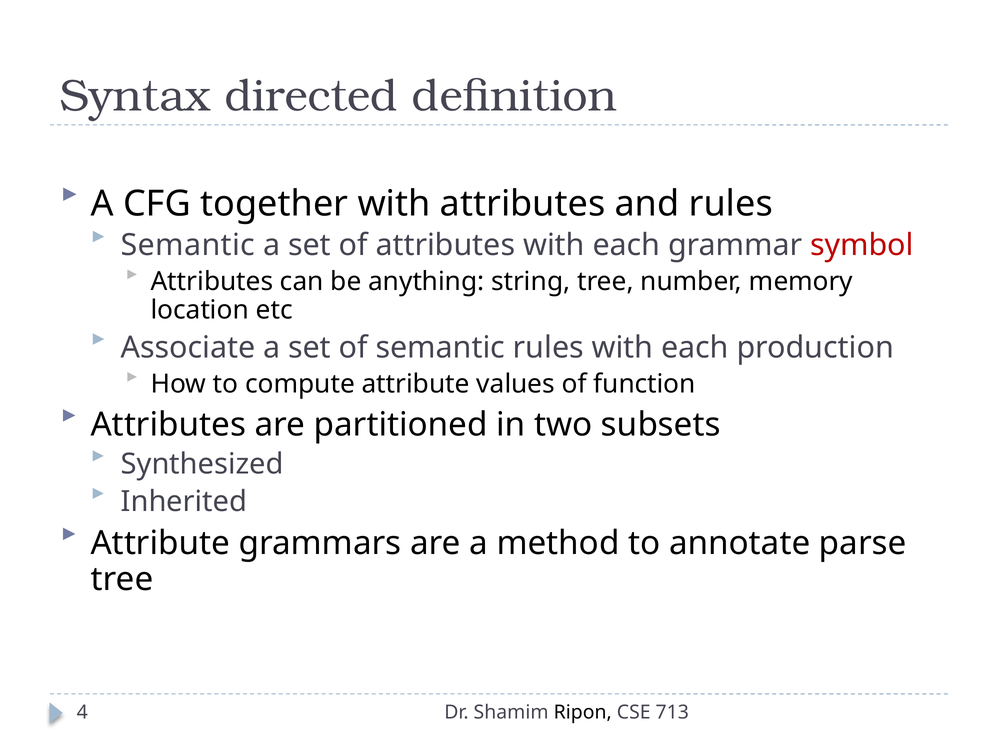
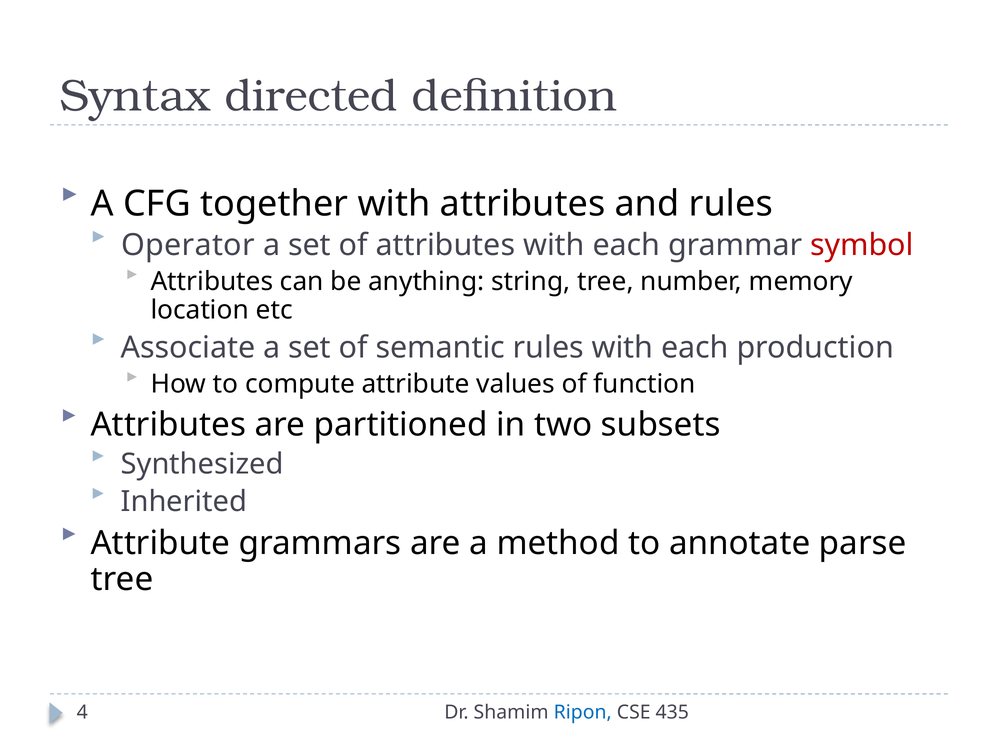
Semantic: Semantic -> Operator (188, 245)
Ripon colour: black -> blue (583, 712)
713: 713 -> 435 (672, 712)
